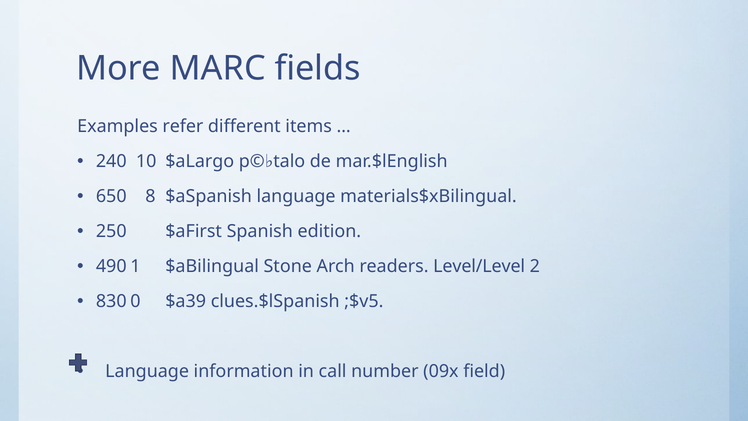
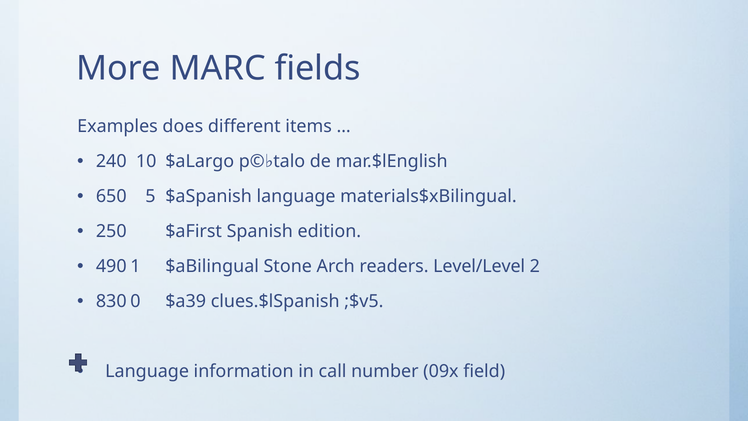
refer: refer -> does (183, 126)
8: 8 -> 5 (150, 196)
